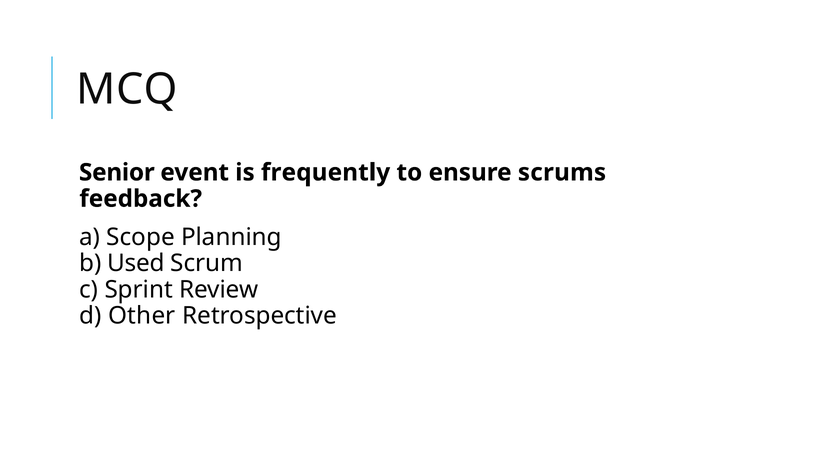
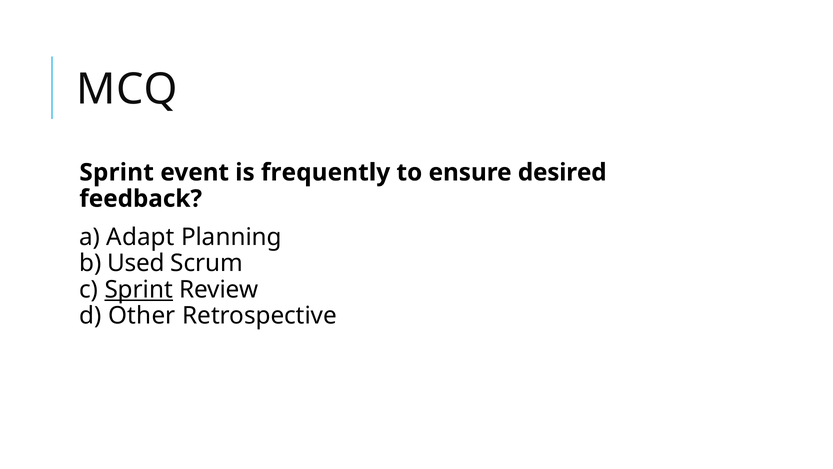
Senior: Senior -> Sprint (117, 172)
scrums: scrums -> desired (562, 172)
Scope: Scope -> Adapt (141, 237)
Sprint underline: none -> present (139, 289)
